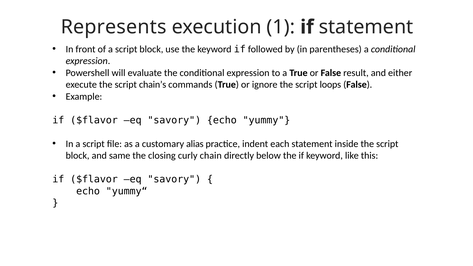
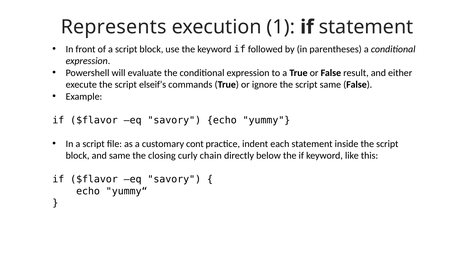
chain’s: chain’s -> elseif’s (153, 85)
script loops: loops -> same (330, 85)
alias: alias -> cont (195, 144)
